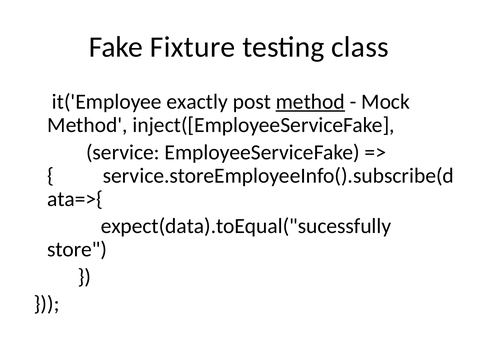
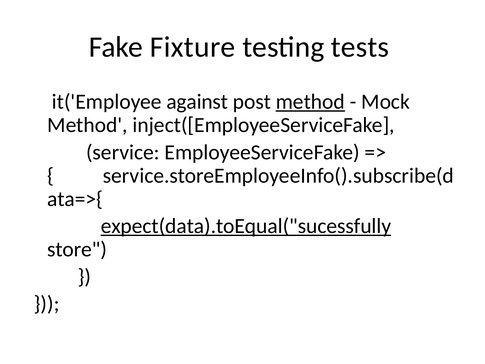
class: class -> tests (360, 47)
exactly: exactly -> against (197, 102)
expect(data).toEqual("sucessfully underline: none -> present (246, 226)
